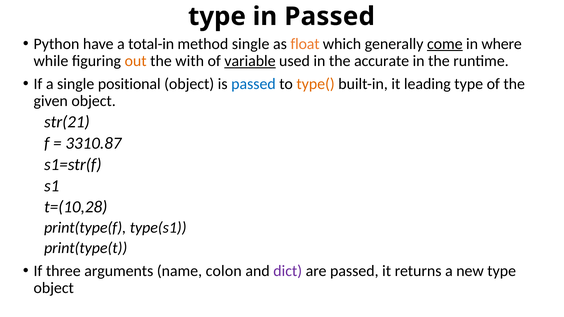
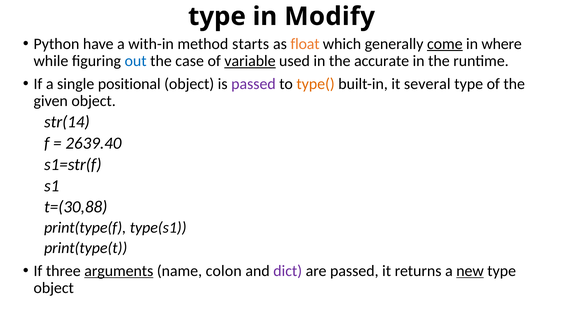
in Passed: Passed -> Modify (330, 16)
total-in: total-in -> with-in (151, 44)
method single: single -> starts (251, 44)
out colour: orange -> blue (136, 61)
with: with -> case (190, 61)
passed colour: blue -> purple (253, 84)
leading: leading -> several (427, 84)
str(21: str(21 -> str(14 (67, 122)
3310.87: 3310.87 -> 2639.40 (93, 143)
t=(10,28: t=(10,28 -> t=(30,88 (76, 207)
arguments underline: none -> present (119, 271)
new underline: none -> present (470, 271)
